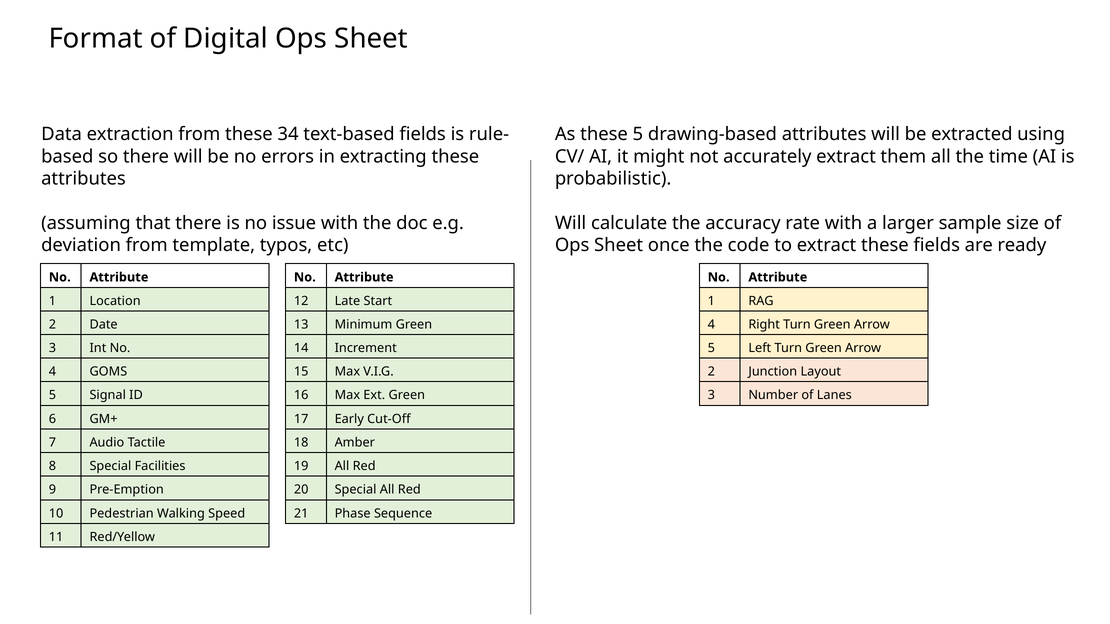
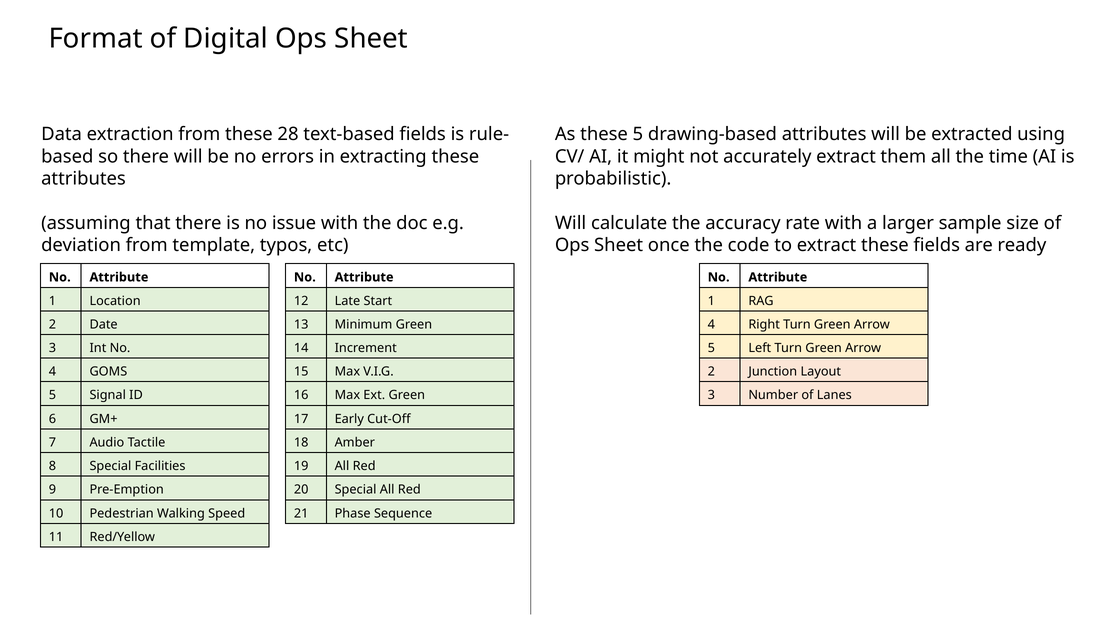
34: 34 -> 28 (288, 134)
